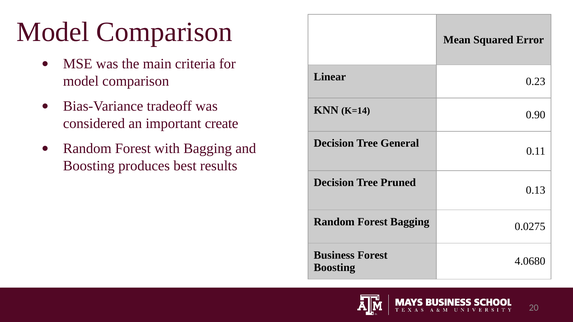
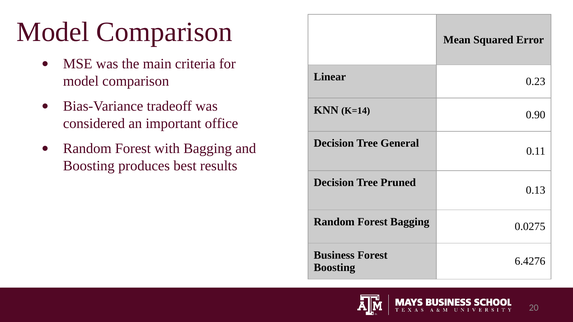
create: create -> office (222, 124)
4.0680: 4.0680 -> 6.4276 (530, 261)
